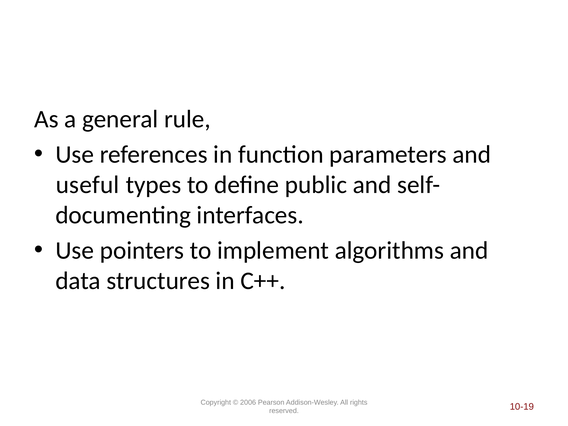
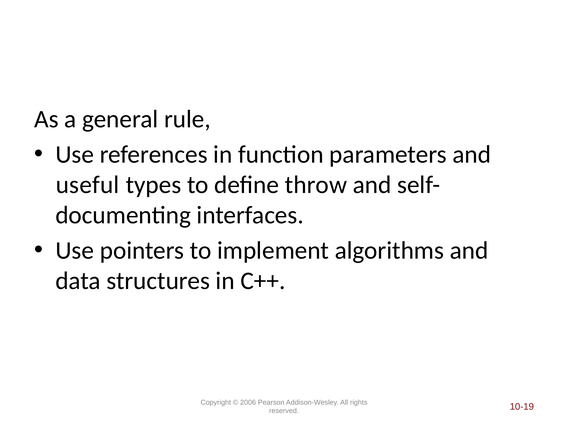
public: public -> throw (316, 185)
